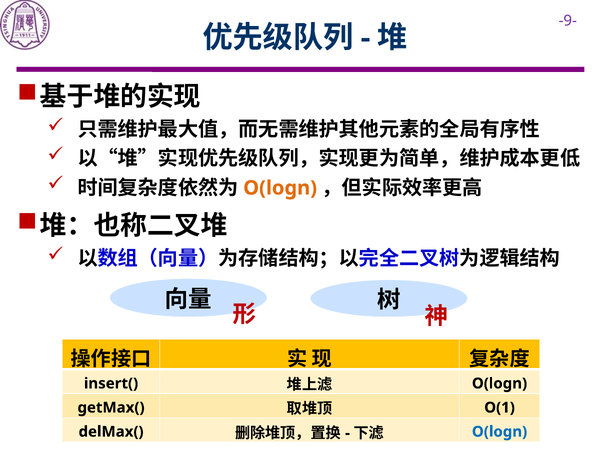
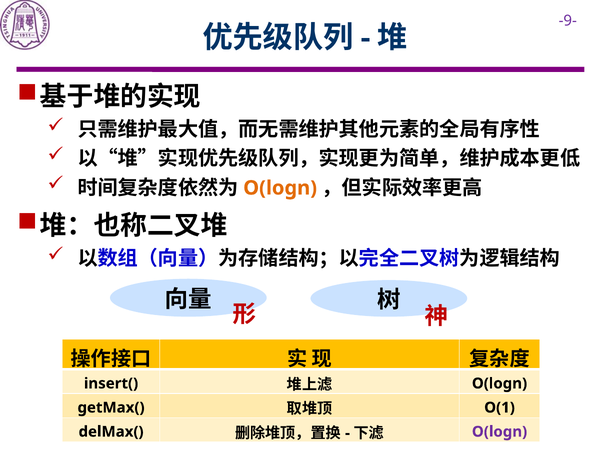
O(logn colour: blue -> purple (500, 432)
